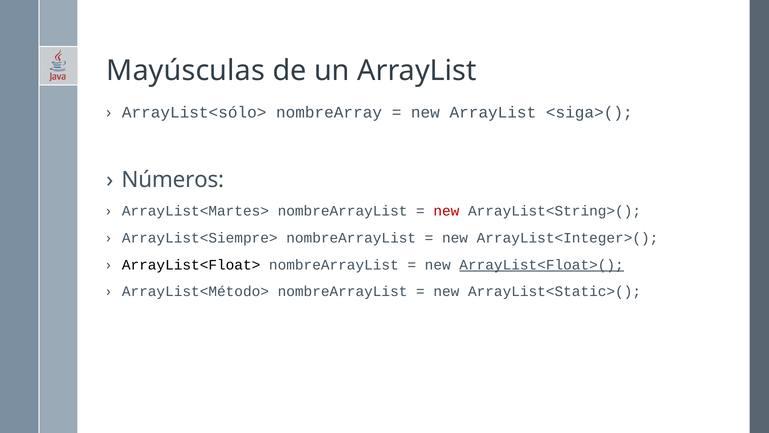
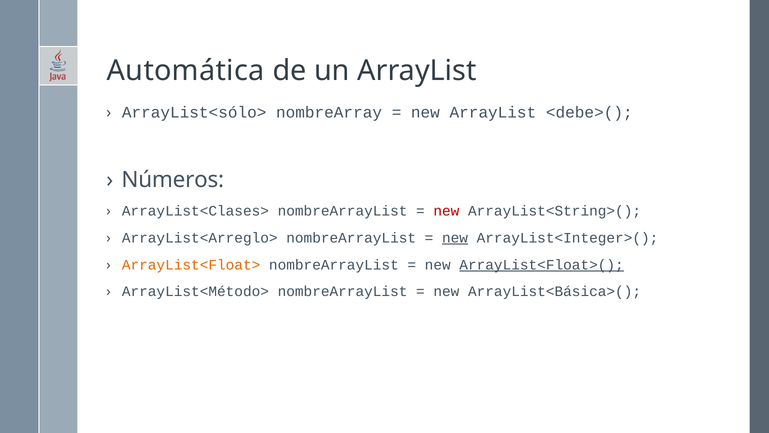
Mayúsculas: Mayúsculas -> Automática (186, 71)
<siga>(: <siga>( -> <debe>( (589, 112)
ArrayList<Martes>: ArrayList<Martes> -> ArrayList<Clases> (195, 211)
ArrayList<Siempre>: ArrayList<Siempre> -> ArrayList<Arreglo> (200, 238)
new underline: none -> present (455, 238)
ArrayList<Float> colour: black -> orange (191, 265)
ArrayList<Static>(: ArrayList<Static>( -> ArrayList<Básica>( (555, 291)
